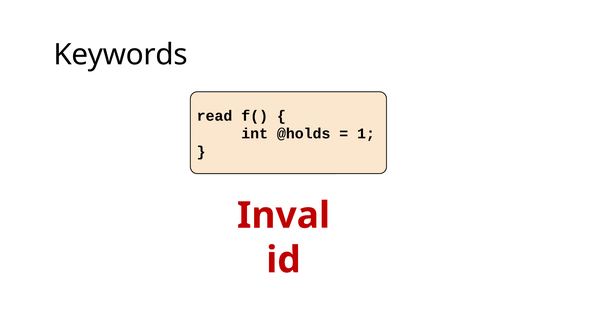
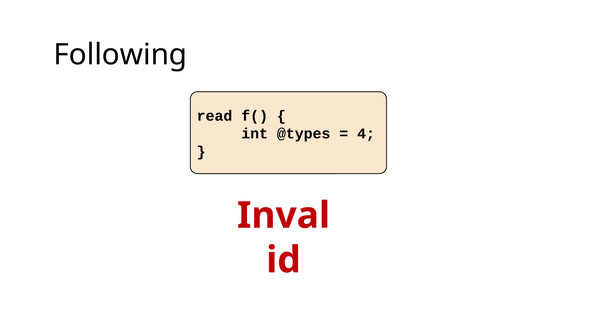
Keywords: Keywords -> Following (120, 55)
@holds: @holds -> @types (304, 134)
1: 1 -> 4 (366, 134)
